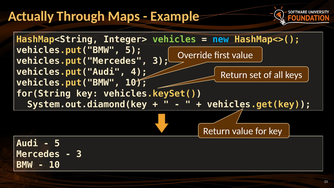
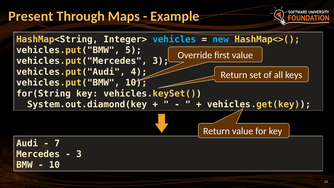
Actually: Actually -> Present (31, 16)
vehicles colour: light green -> light blue (174, 39)
5: 5 -> 7 (57, 143)
